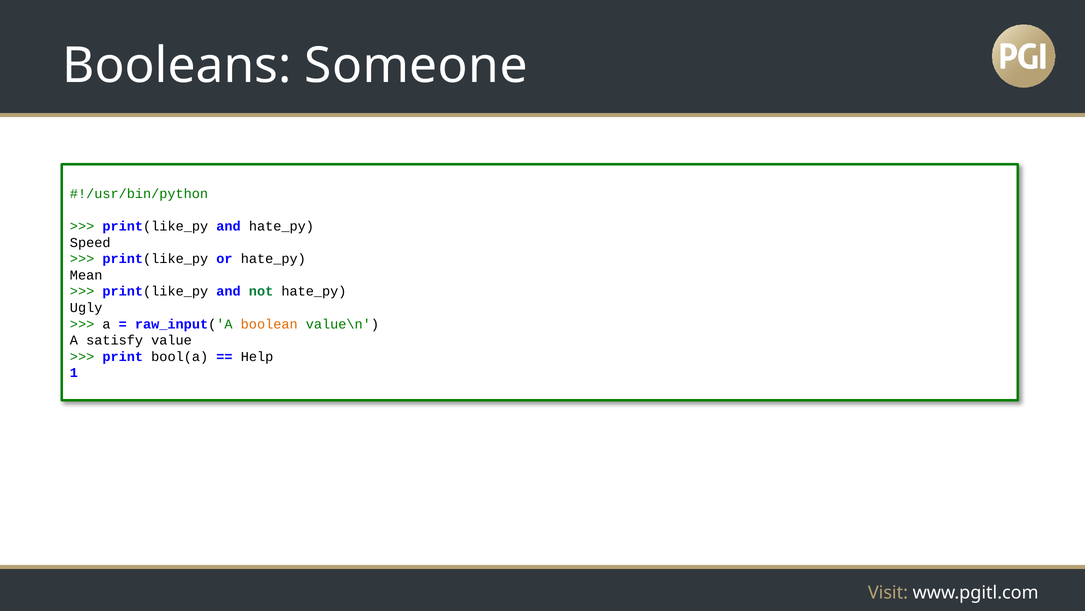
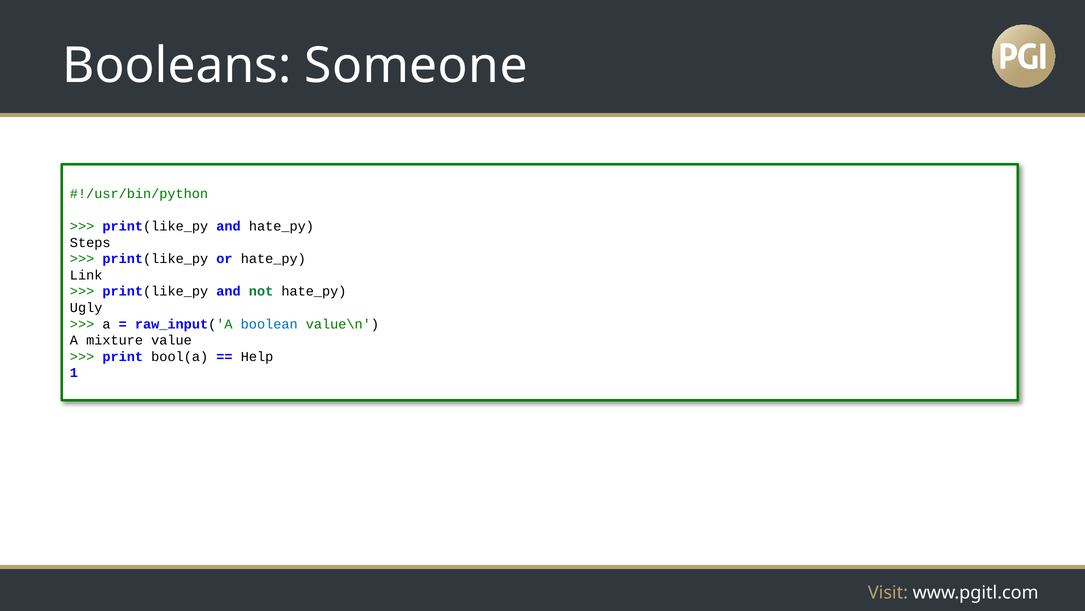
Speed: Speed -> Steps (90, 242)
Mean: Mean -> Link (86, 275)
boolean colour: orange -> blue (269, 324)
satisfy: satisfy -> mixture (115, 340)
